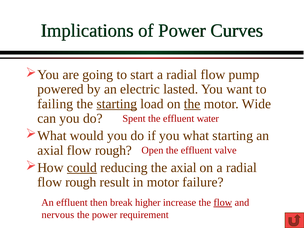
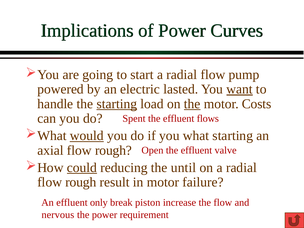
want underline: none -> present (240, 89)
failing: failing -> handle (55, 104)
Wide: Wide -> Costs (257, 104)
water: water -> flows (208, 119)
would underline: none -> present (87, 136)
the axial: axial -> until (184, 168)
then: then -> only (99, 203)
higher: higher -> piston (148, 203)
flow underline: present -> none (223, 203)
